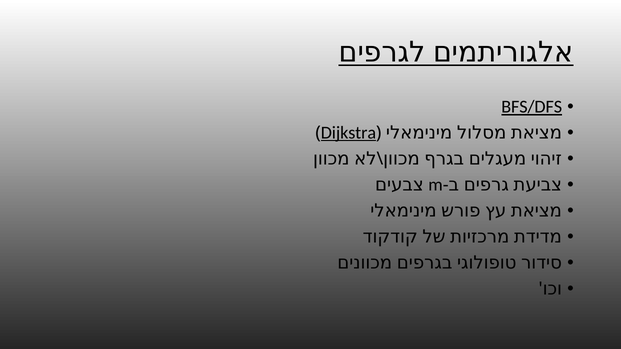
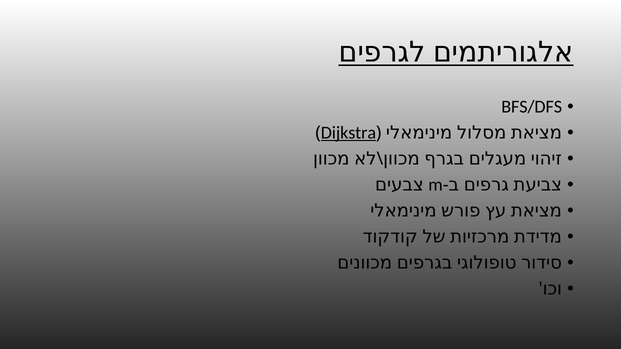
BFS/DFS underline: present -> none (532, 107)
